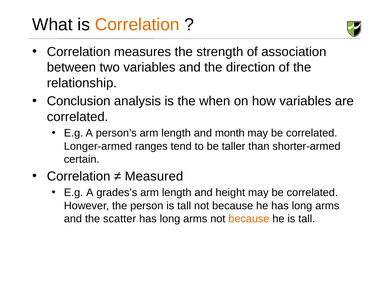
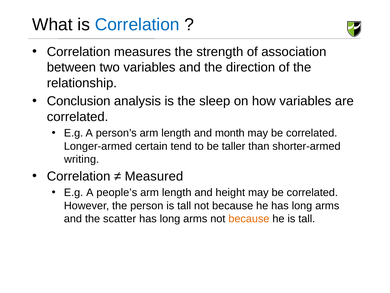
Correlation colour: orange -> blue (137, 25)
when: when -> sleep (215, 101)
ranges: ranges -> certain (151, 146)
certain: certain -> writing (82, 159)
grades’s: grades’s -> people’s (117, 192)
